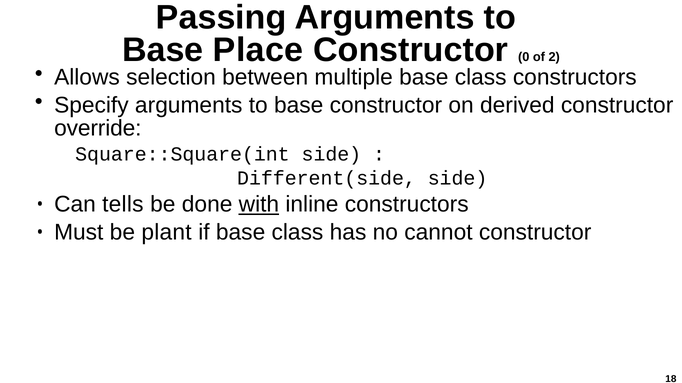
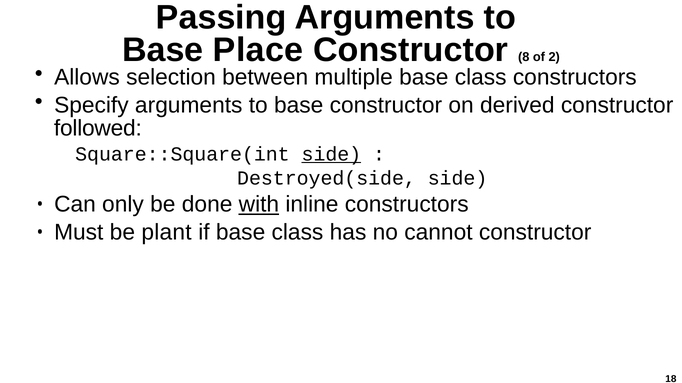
0: 0 -> 8 (524, 57)
override: override -> followed (98, 128)
side underline: none -> present (331, 154)
Different(side: Different(side -> Destroyed(side (326, 179)
tells: tells -> only (123, 205)
